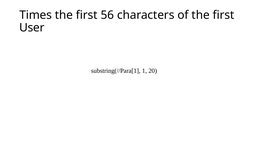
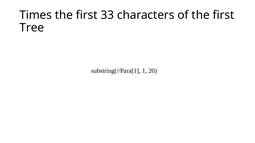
56: 56 -> 33 (107, 15)
User: User -> Tree (32, 28)
